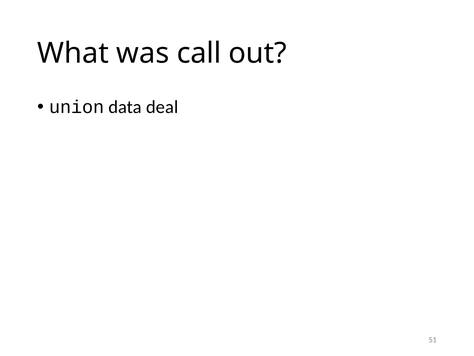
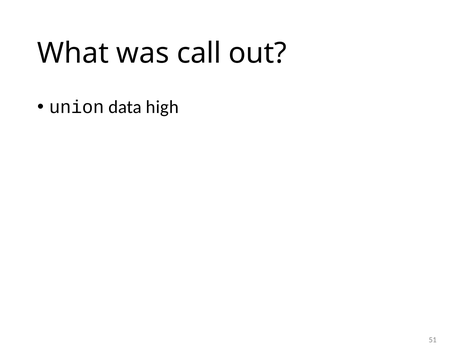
deal: deal -> high (162, 107)
